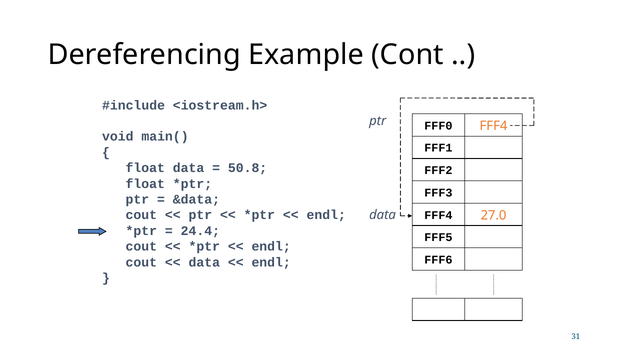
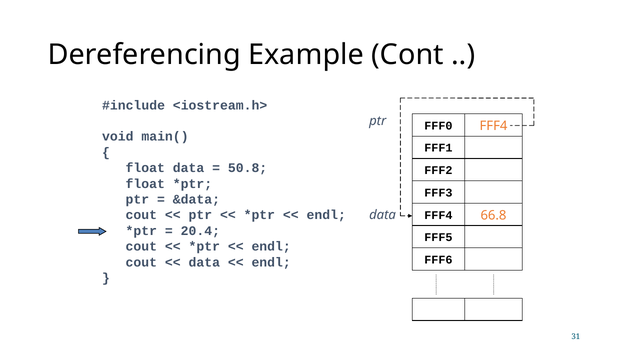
27.0: 27.0 -> 66.8 (493, 215)
24.4: 24.4 -> 20.4 (200, 231)
